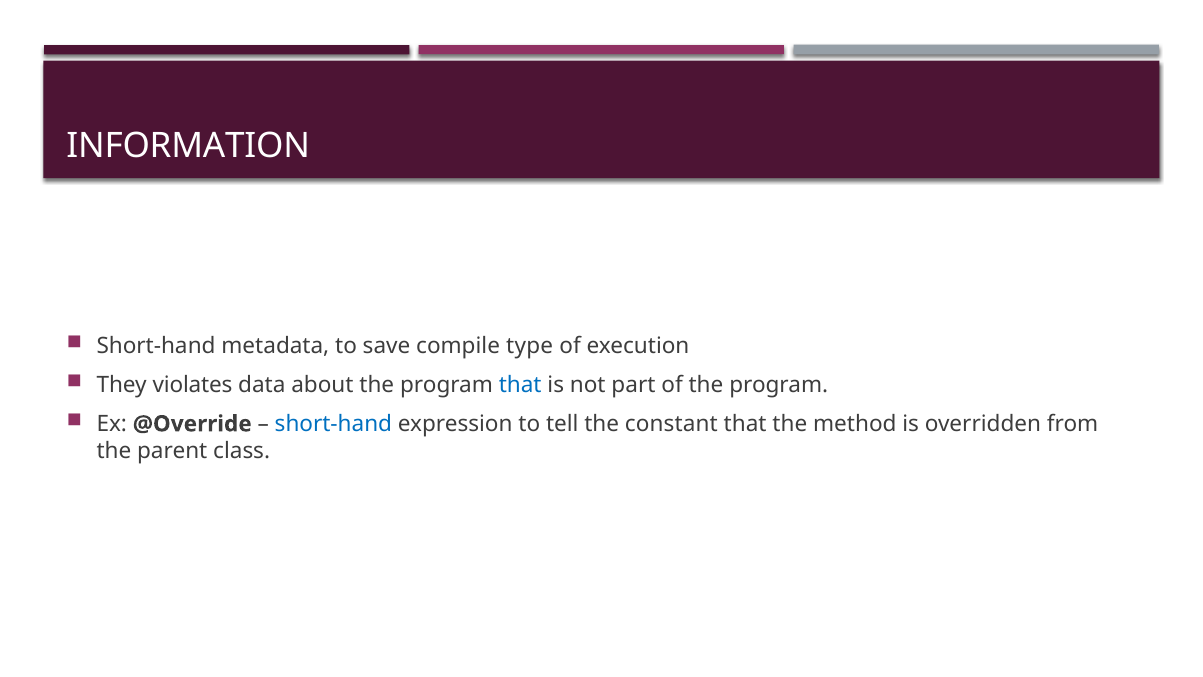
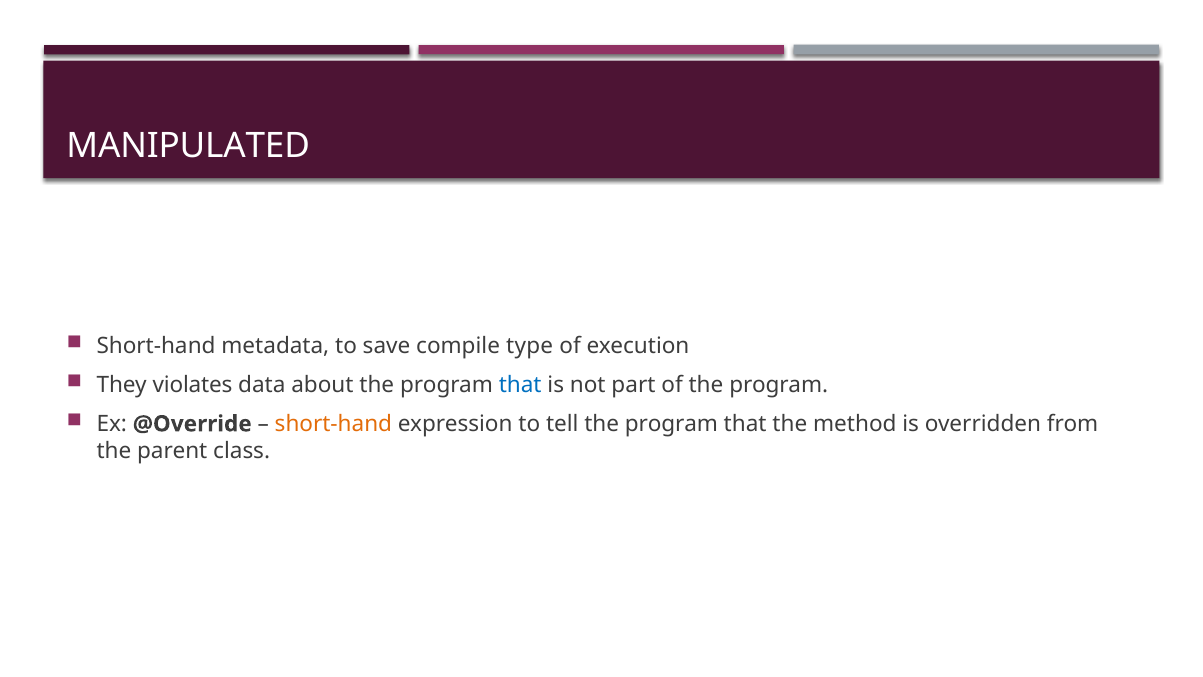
INFORMATION: INFORMATION -> MANIPULATED (188, 146)
short-hand colour: blue -> orange (333, 424)
tell the constant: constant -> program (671, 424)
